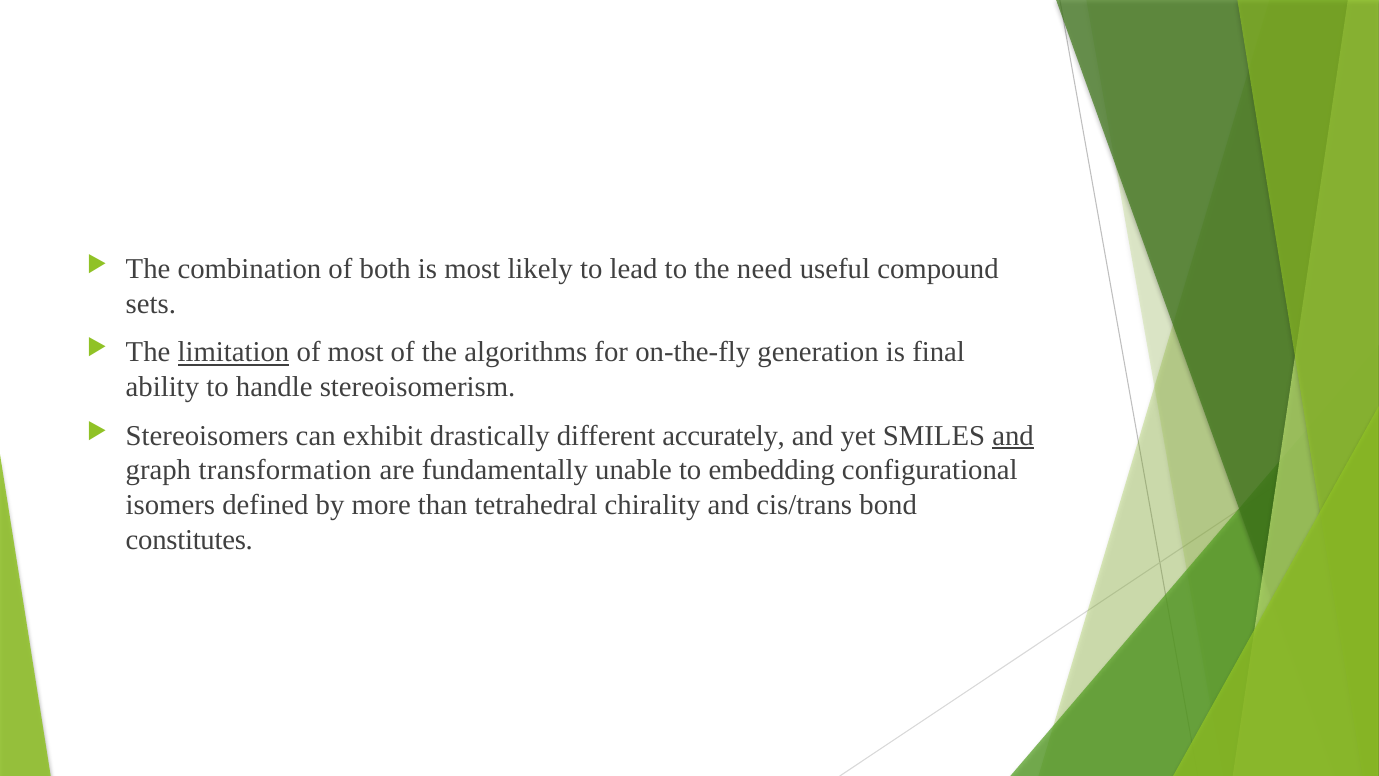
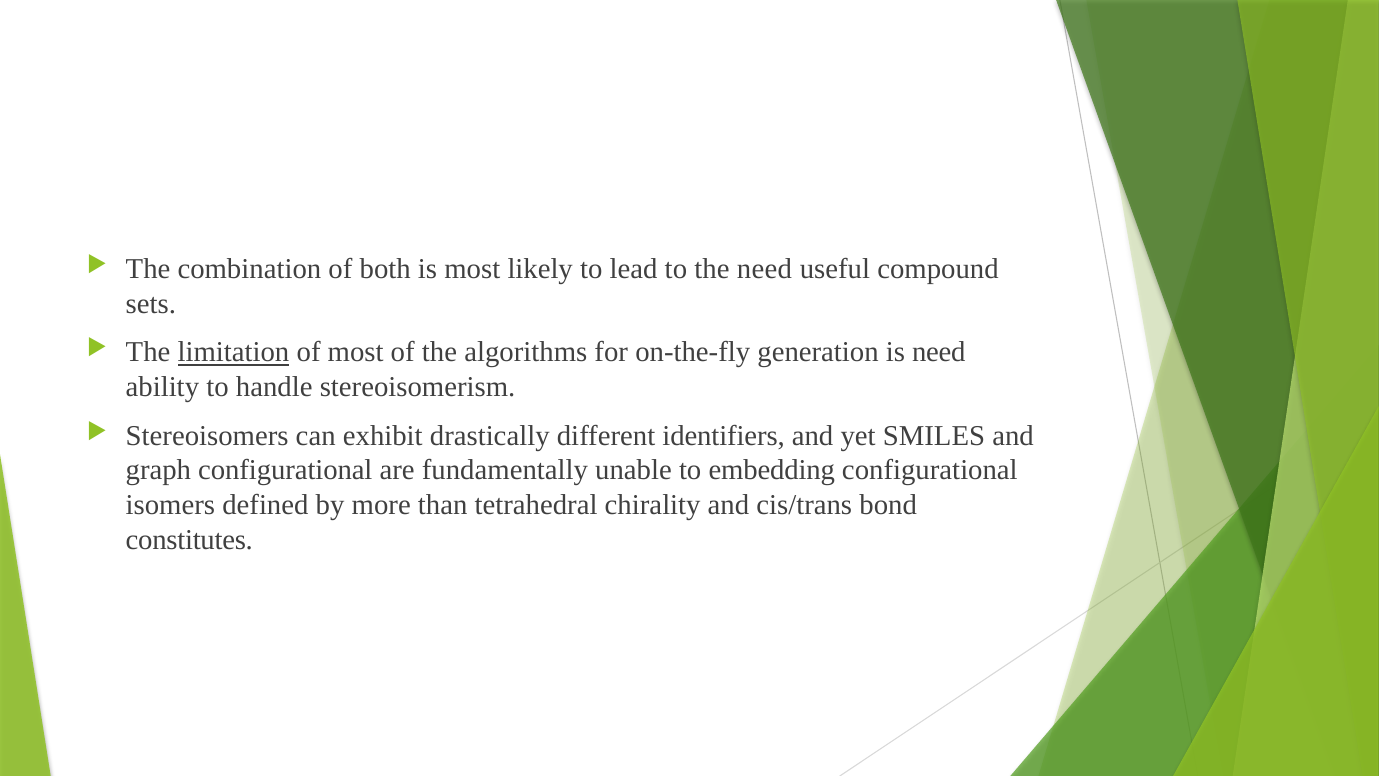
is final: final -> need (939, 352)
accurately: accurately -> identifiers (724, 436)
and underline: present -> none (1013, 436)
graph transformation: transformation -> configurational (285, 470)
